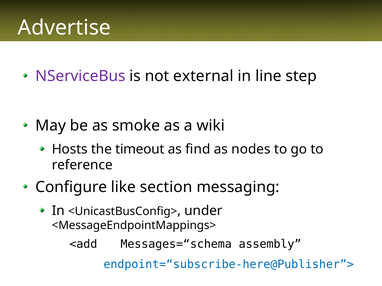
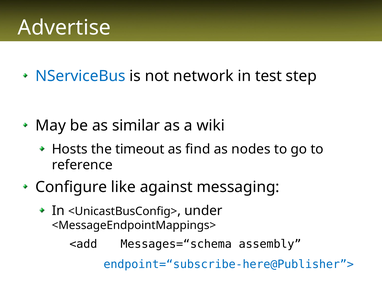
NServiceBus colour: purple -> blue (80, 76)
external: external -> network (203, 76)
line: line -> test (269, 76)
smoke: smoke -> similar (136, 126)
section: section -> against (166, 187)
